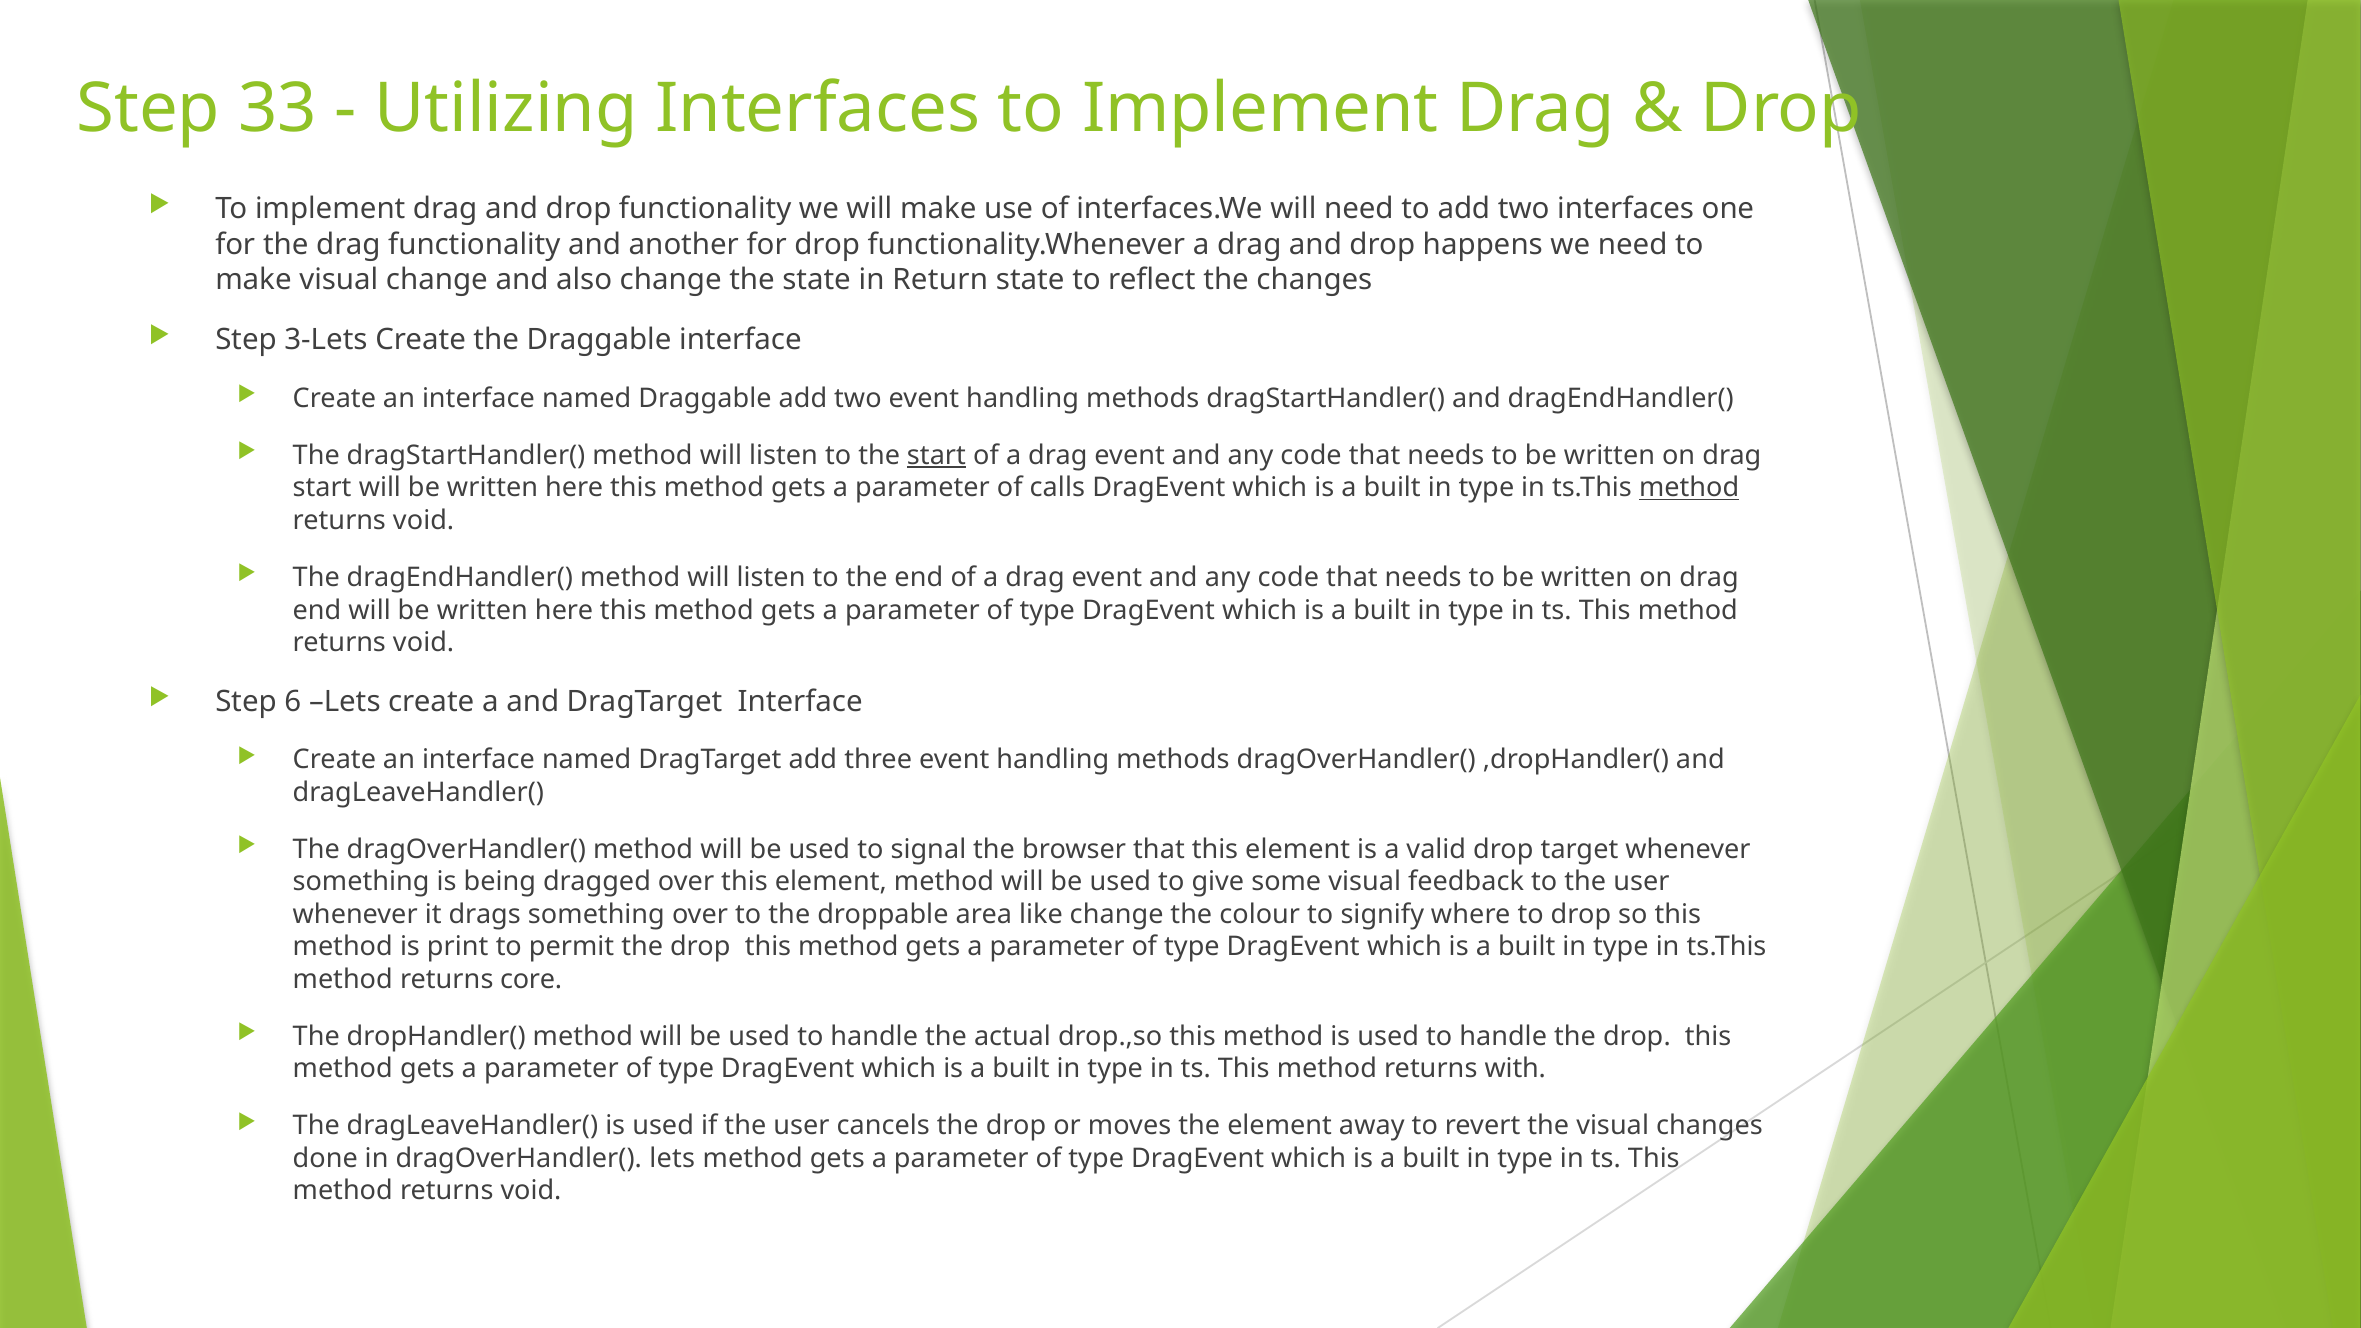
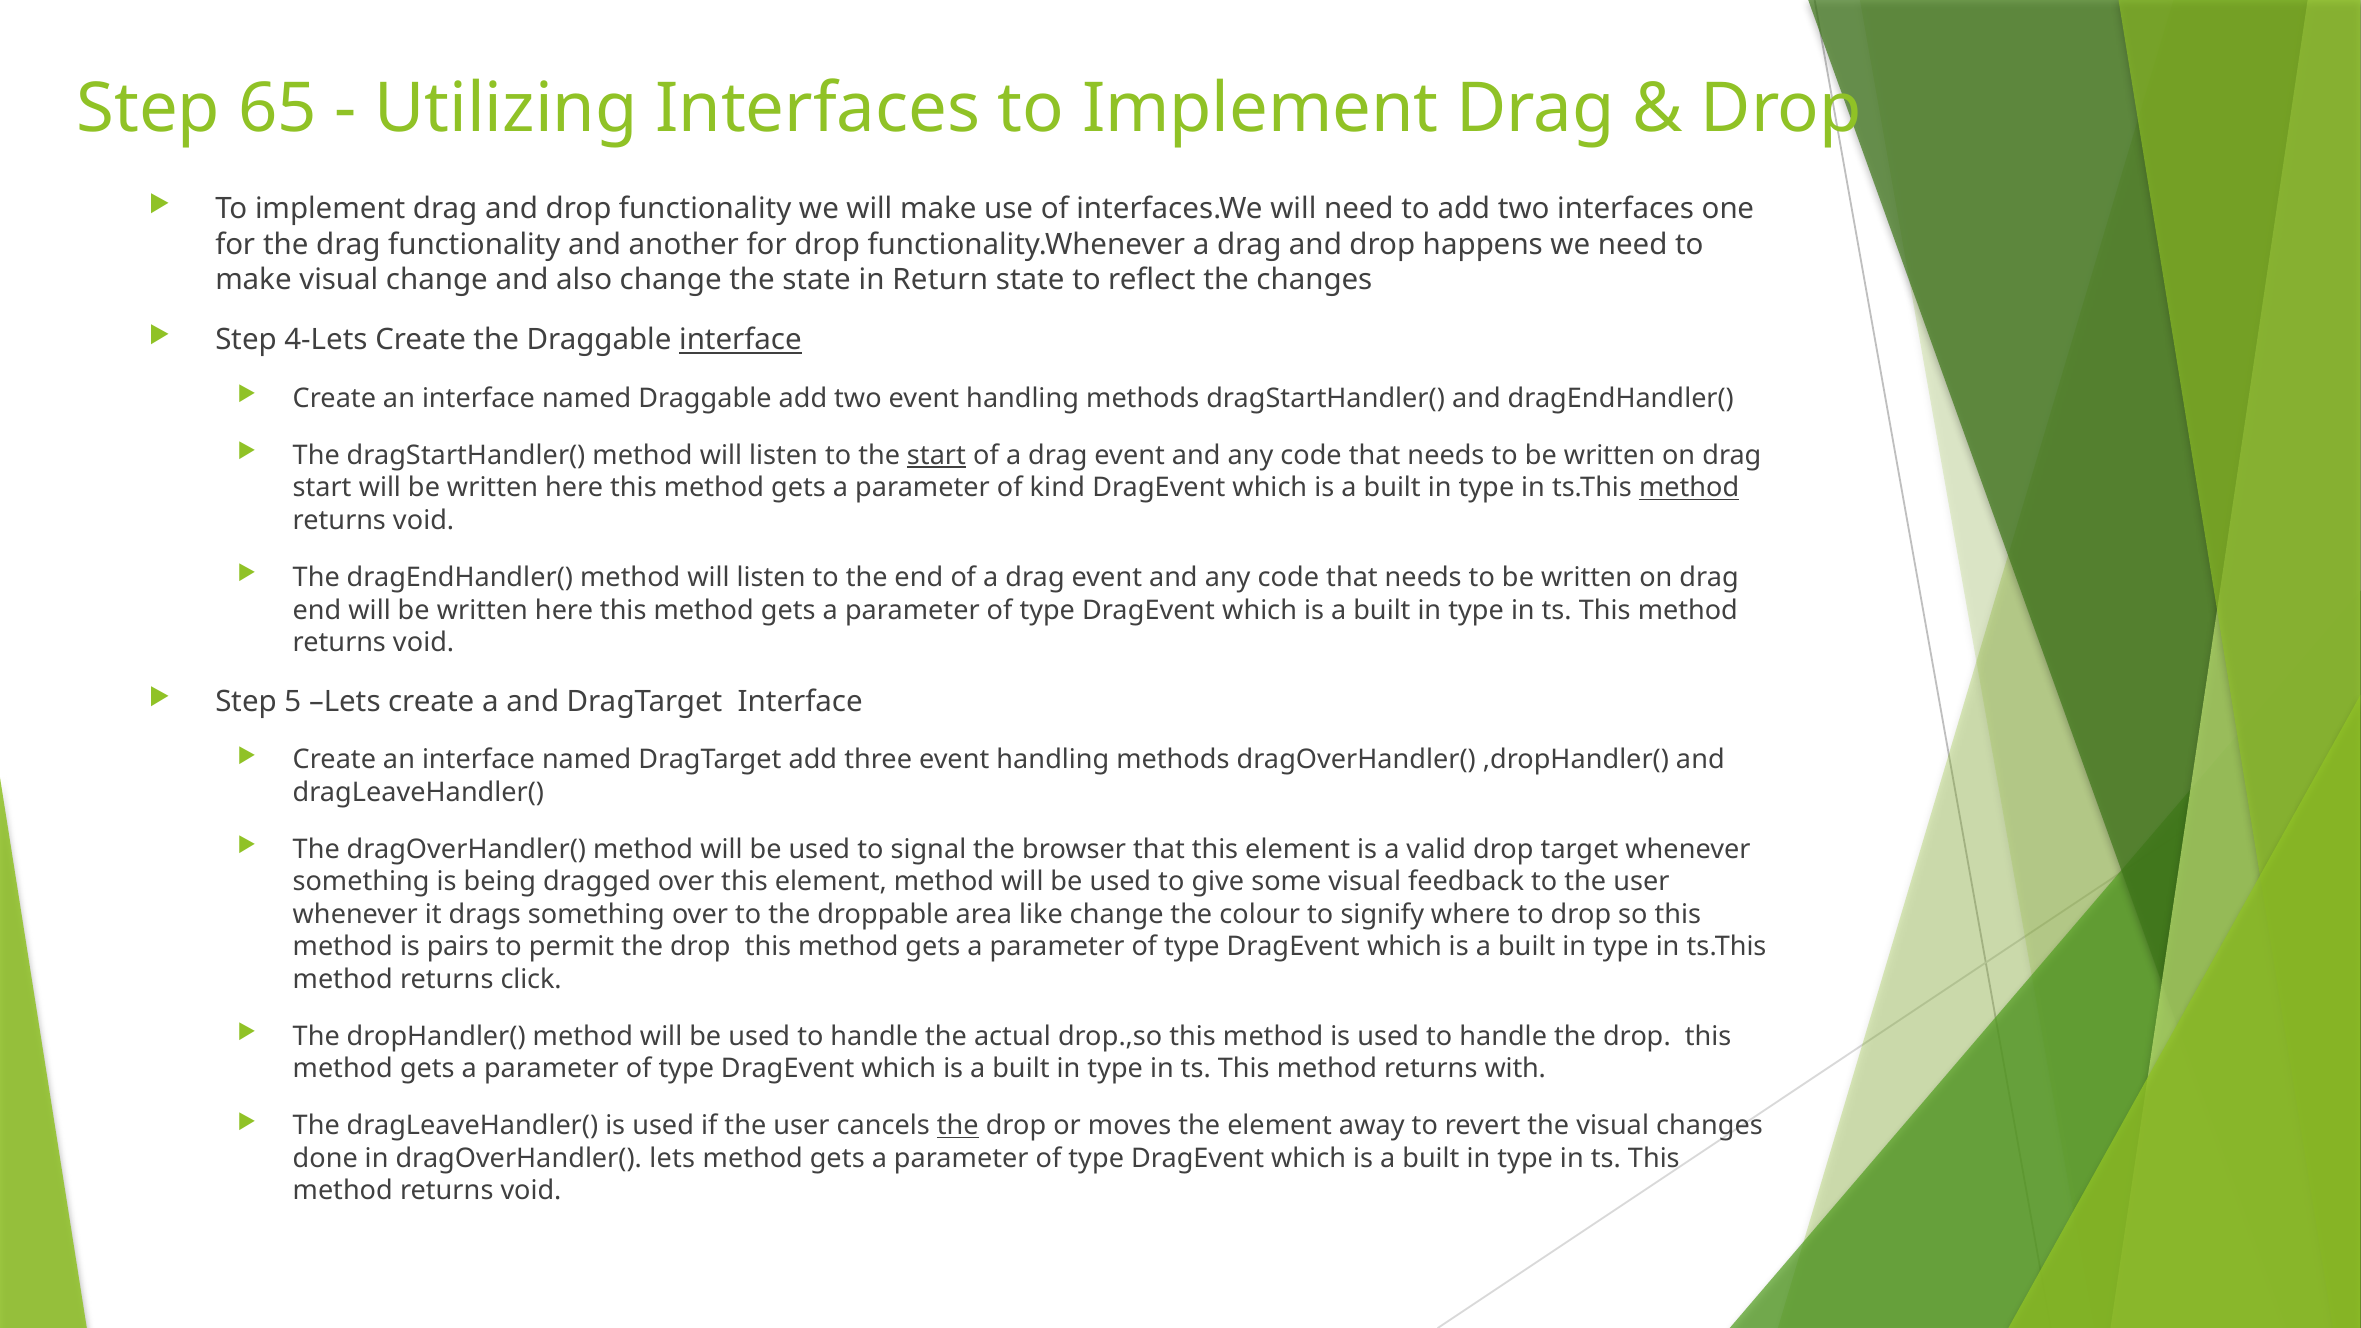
33: 33 -> 65 (277, 109)
3-Lets: 3-Lets -> 4-Lets (326, 340)
interface underline: none -> present (740, 340)
calls: calls -> kind (1057, 488)
6: 6 -> 5 (293, 701)
print: print -> pairs (458, 947)
core: core -> click (531, 979)
the underline: none -> present (958, 1126)
